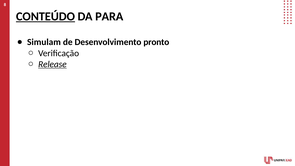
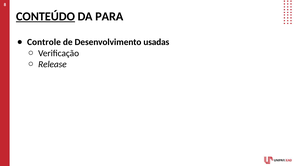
Simulam: Simulam -> Controle (44, 42)
pronto: pronto -> usadas (156, 42)
Release underline: present -> none (52, 64)
